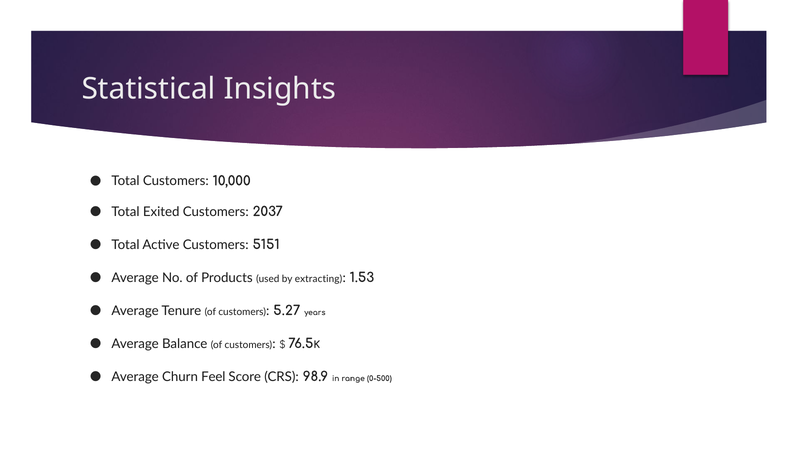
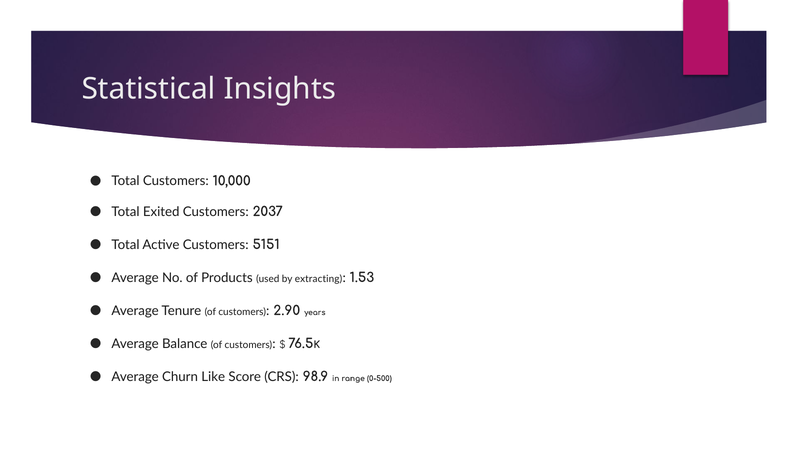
5.27: 5.27 -> 2.90 (287, 311)
Feel: Feel -> Like (213, 377)
